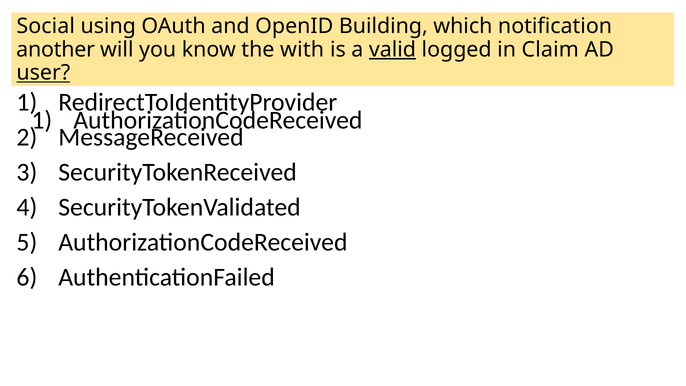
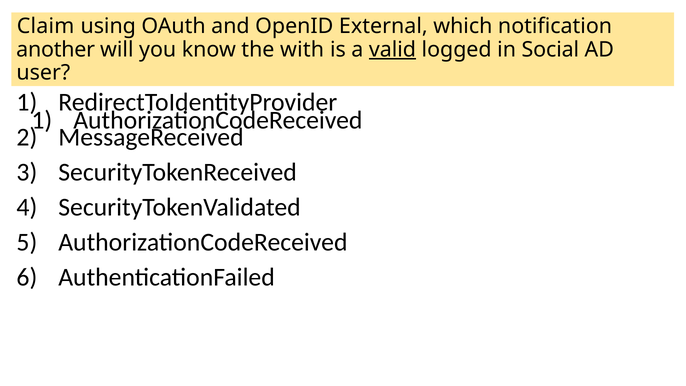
Social: Social -> Claim (46, 26)
Building: Building -> External (383, 26)
Claim: Claim -> Social (550, 50)
user underline: present -> none (43, 73)
